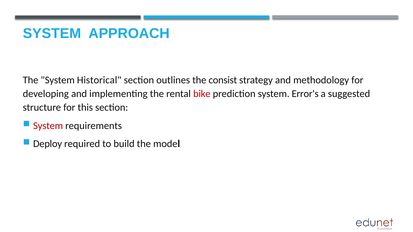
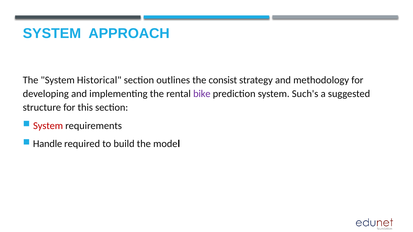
bike colour: red -> purple (202, 94)
Error's: Error's -> Such's (305, 94)
Deploy: Deploy -> Handle (48, 144)
